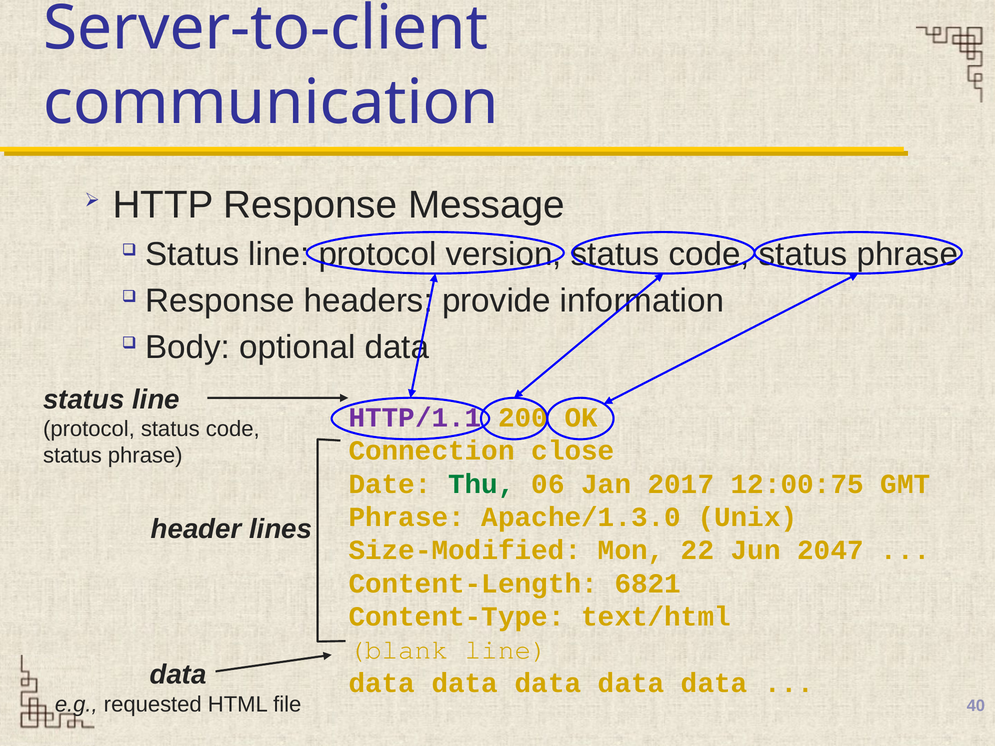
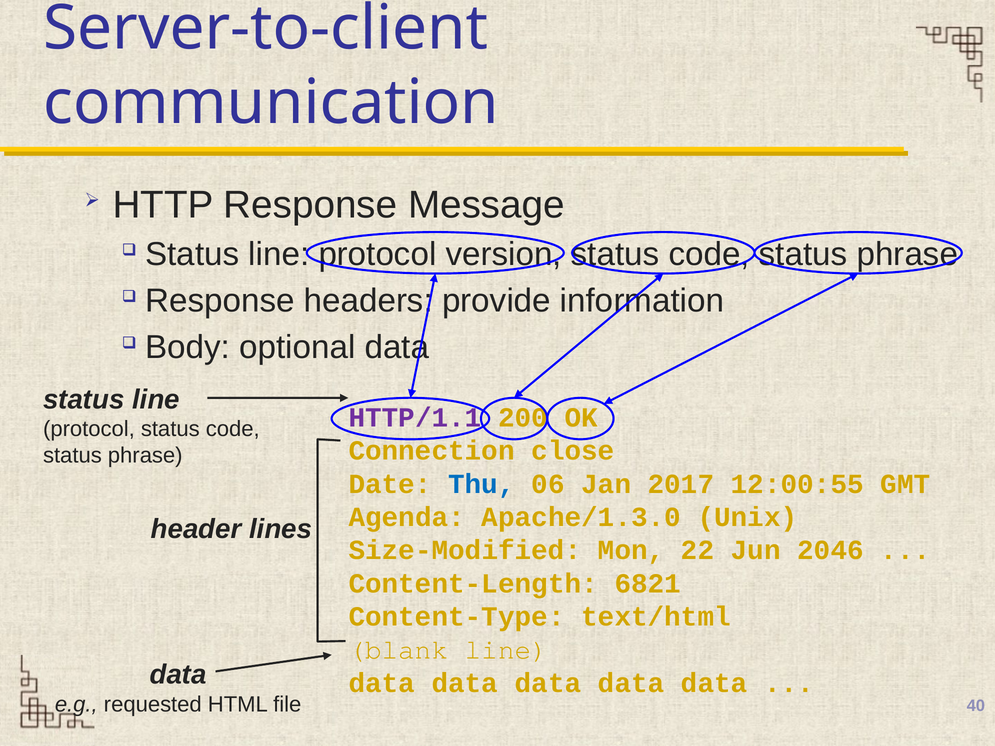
Thu colour: green -> blue (481, 484)
12:00:75: 12:00:75 -> 12:00:55 (797, 484)
Phrase: Phrase -> Agenda (407, 517)
2047: 2047 -> 2046 (831, 550)
